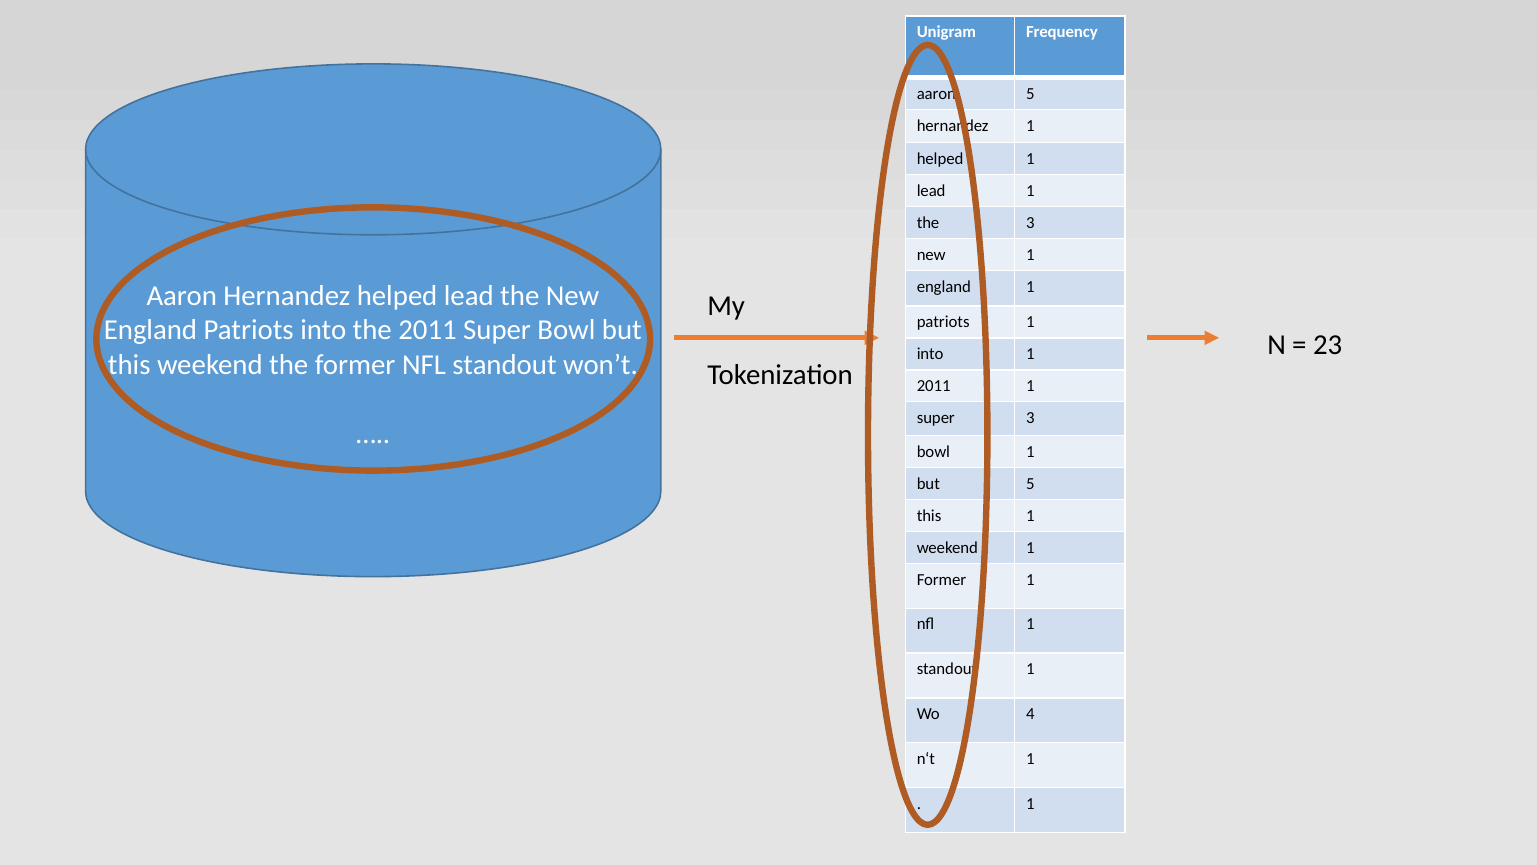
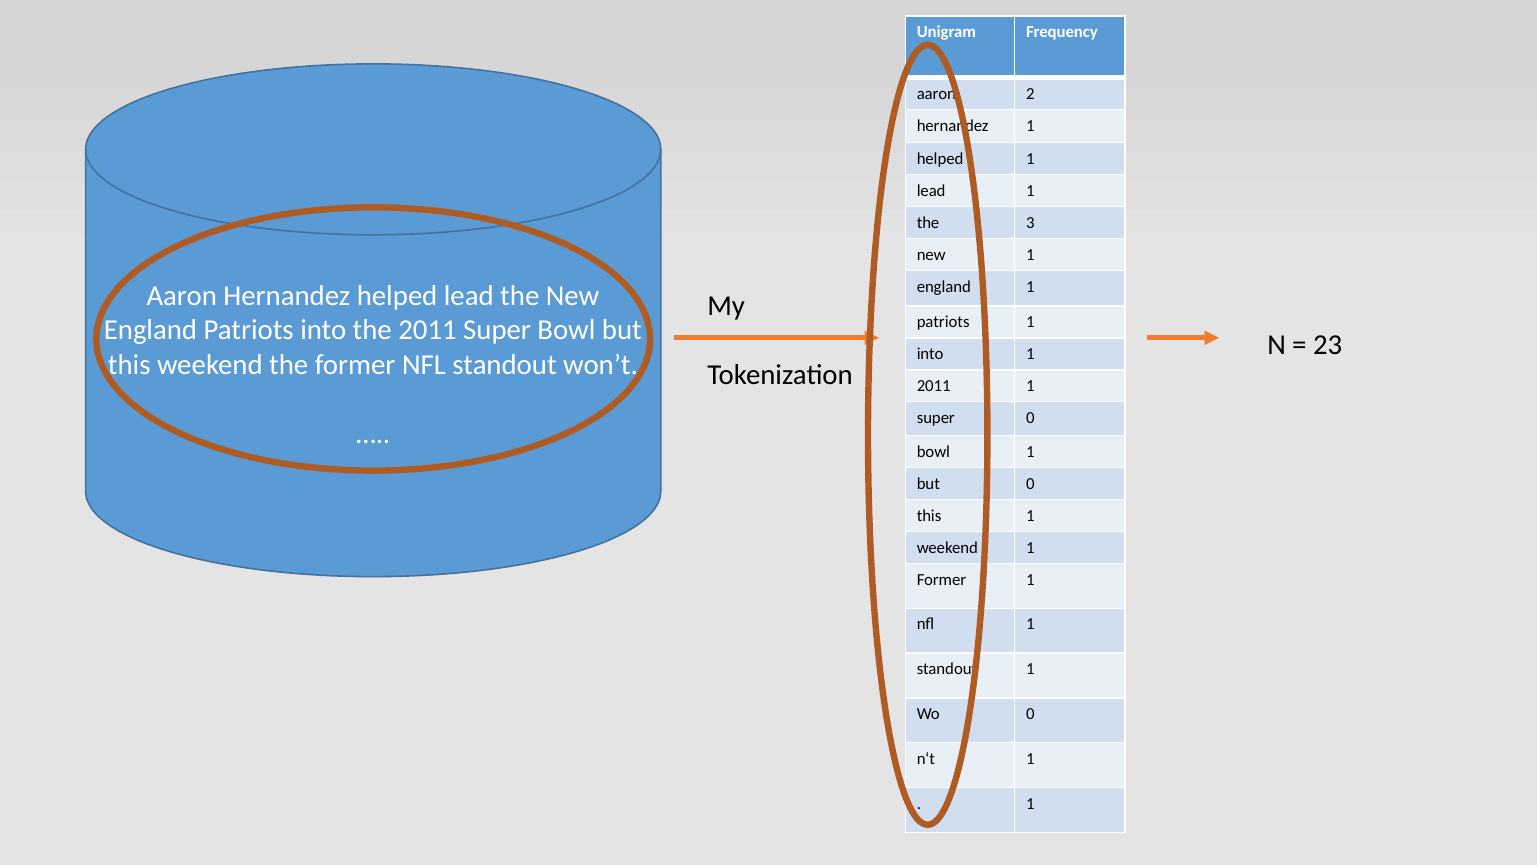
5: 5 -> 2 (1030, 94)
super 3: 3 -> 0 (1030, 418)
but 5: 5 -> 0 (1030, 483)
Wo 4: 4 -> 0 (1030, 714)
